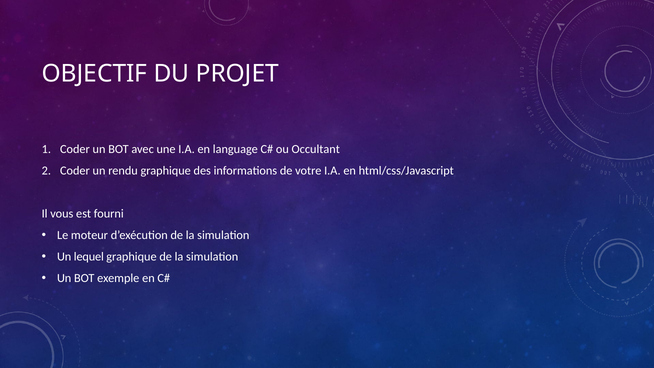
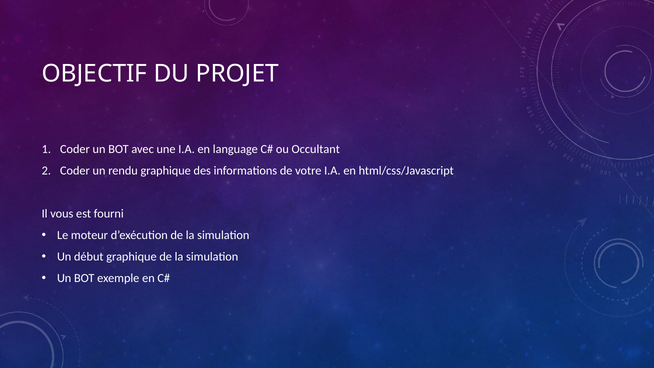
lequel: lequel -> début (89, 257)
